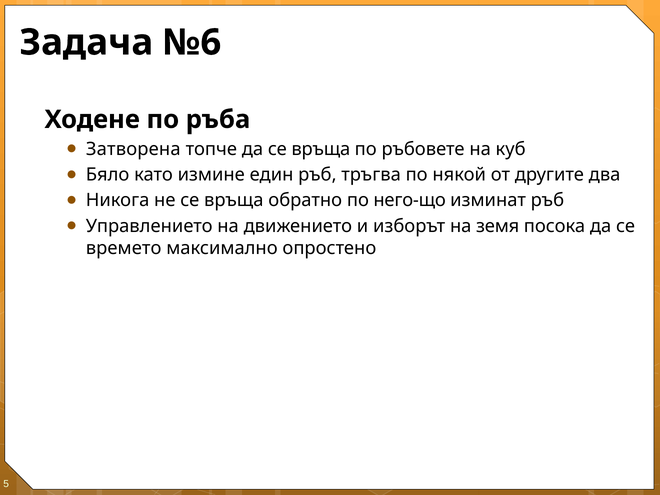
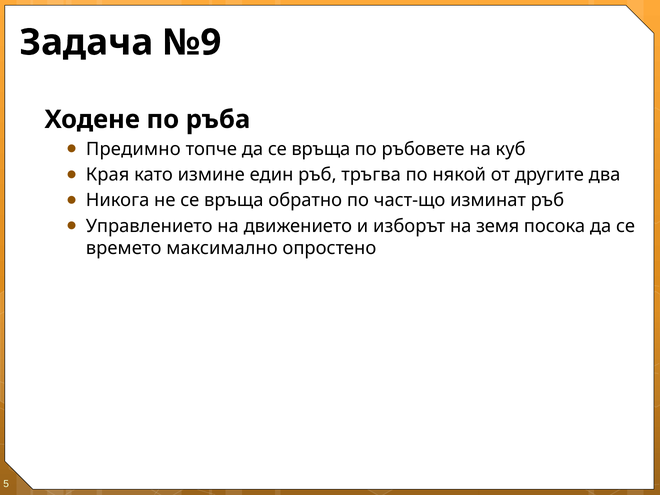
№6: №6 -> №9 (192, 42)
Затворена: Затворена -> Предимно (133, 149)
Бяло: Бяло -> Края (108, 175)
него-що: него-що -> част-що (410, 200)
